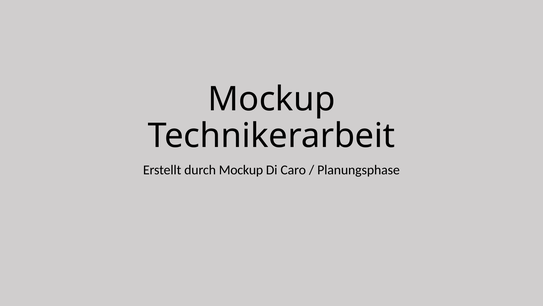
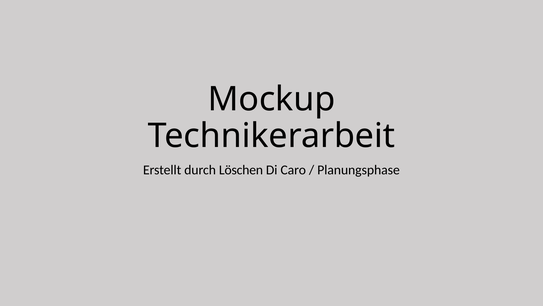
durch Mockup: Mockup -> Löschen (241, 170)
